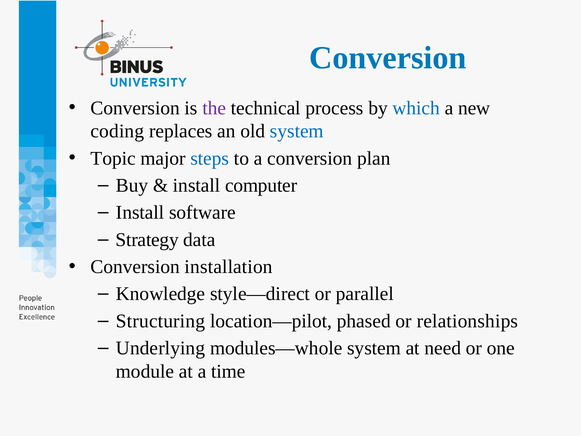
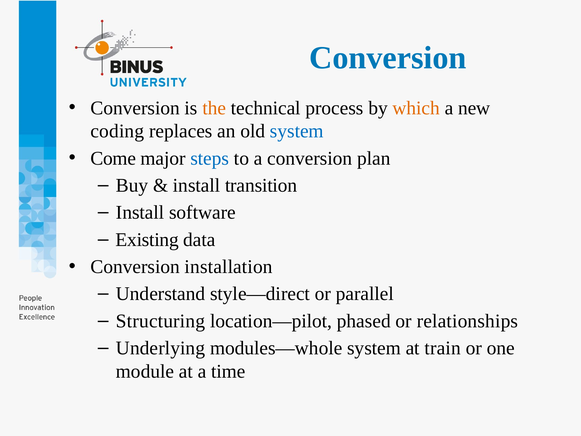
the colour: purple -> orange (214, 108)
which colour: blue -> orange (416, 108)
Topic: Topic -> Come (113, 158)
computer: computer -> transition (261, 185)
Strategy: Strategy -> Existing (147, 240)
Knowledge: Knowledge -> Understand (161, 294)
need: need -> train (443, 348)
